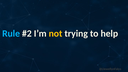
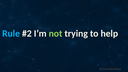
not colour: yellow -> light green (56, 33)
